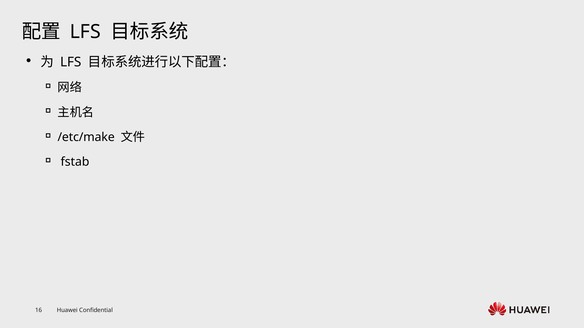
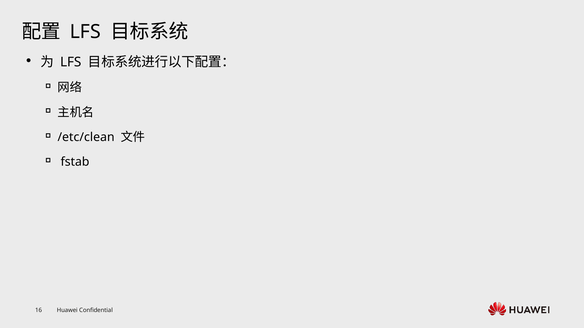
/etc/make: /etc/make -> /etc/clean (86, 137)
